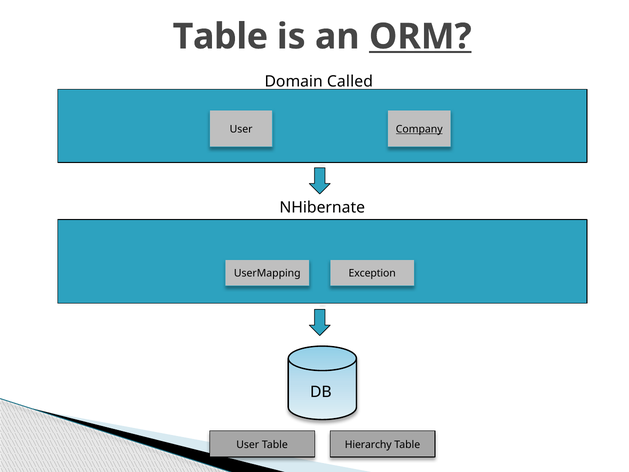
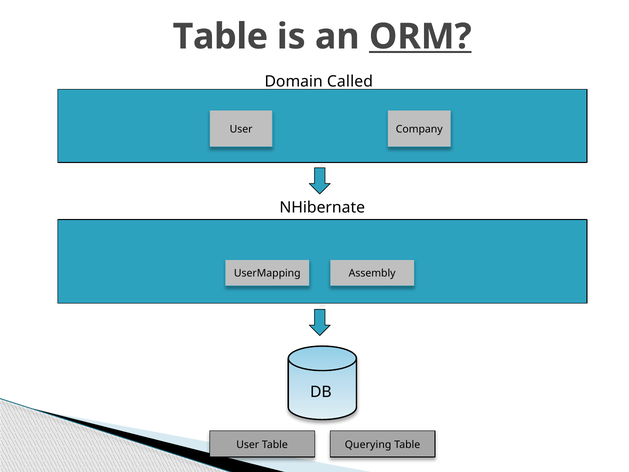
Company underline: present -> none (419, 129)
Exception: Exception -> Assembly (372, 273)
Hierarchy: Hierarchy -> Querying (368, 444)
